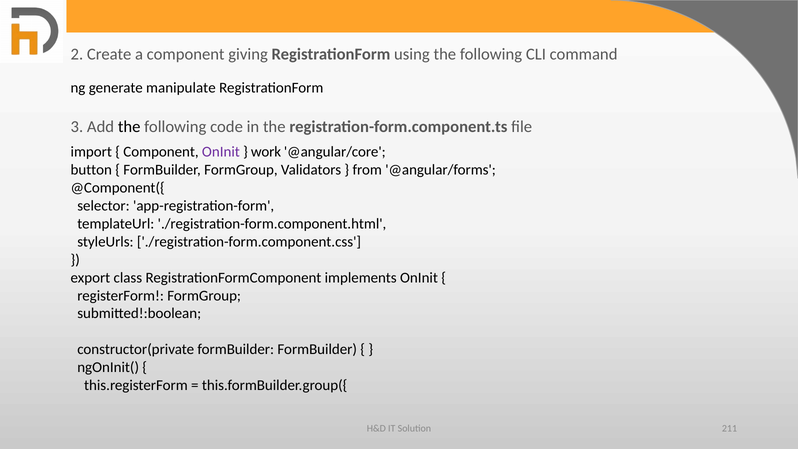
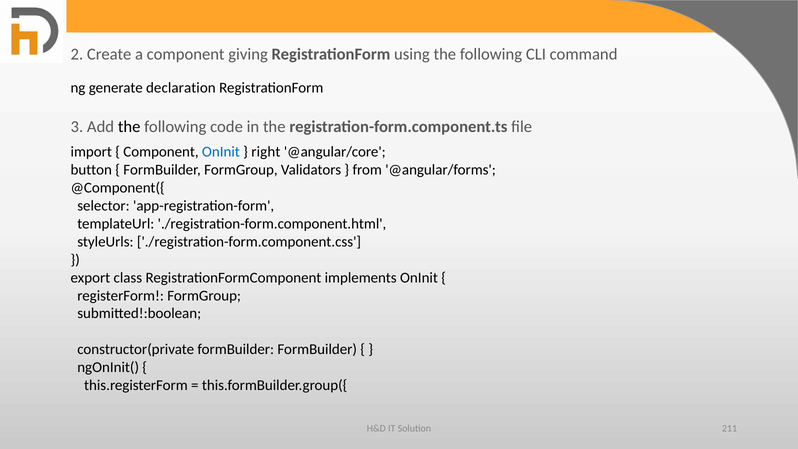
manipulate: manipulate -> declaration (181, 88)
OnInit colour: purple -> blue (221, 152)
work: work -> right (266, 152)
